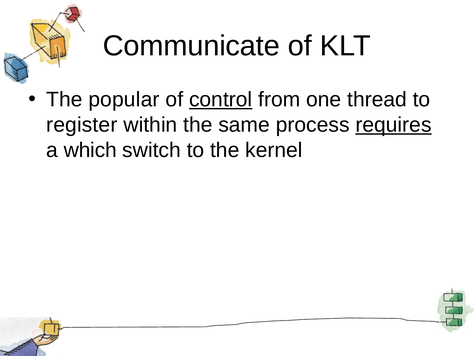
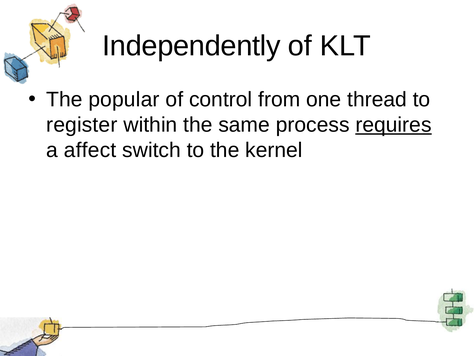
Communicate: Communicate -> Independently (191, 46)
control underline: present -> none (221, 99)
which: which -> affect (90, 150)
